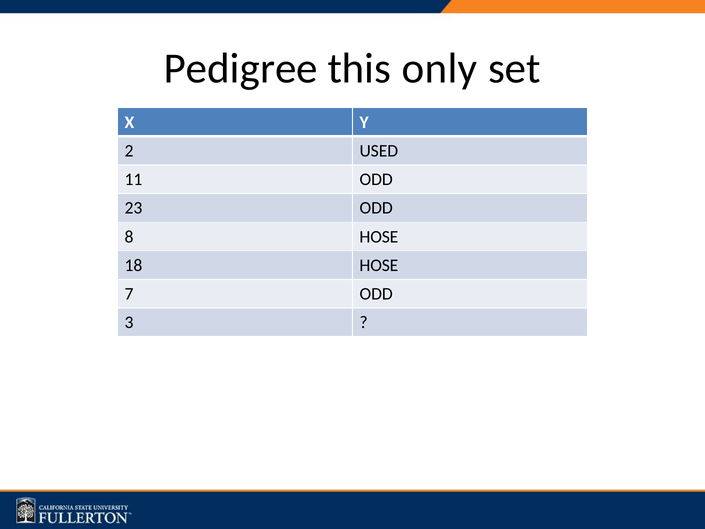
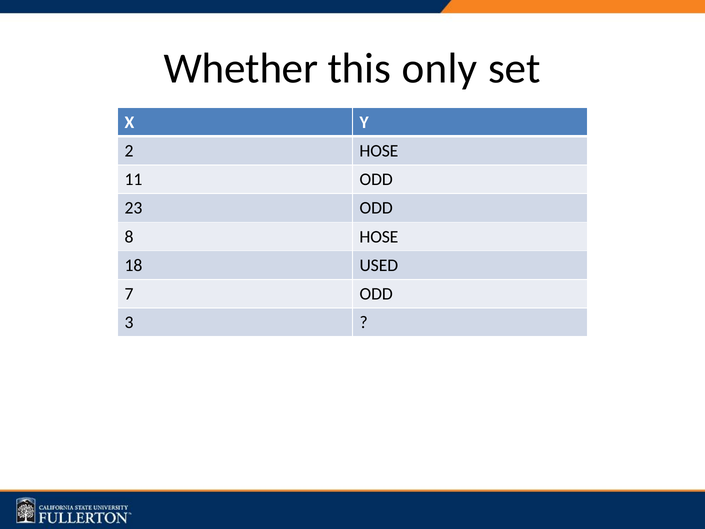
Pedigree: Pedigree -> Whether (241, 68)
2 USED: USED -> HOSE (379, 151)
18 HOSE: HOSE -> USED (379, 265)
